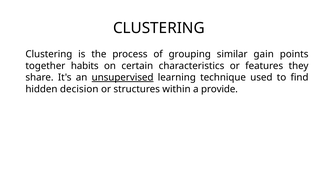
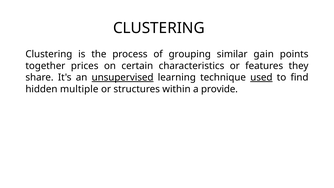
habits: habits -> prices (85, 66)
used underline: none -> present (261, 77)
decision: decision -> multiple (79, 89)
